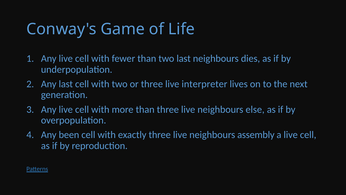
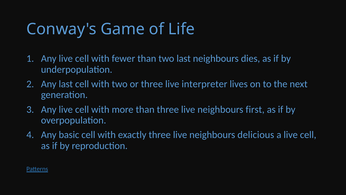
else: else -> first (255, 109)
been: been -> basic (69, 135)
assembly: assembly -> delicious (256, 135)
